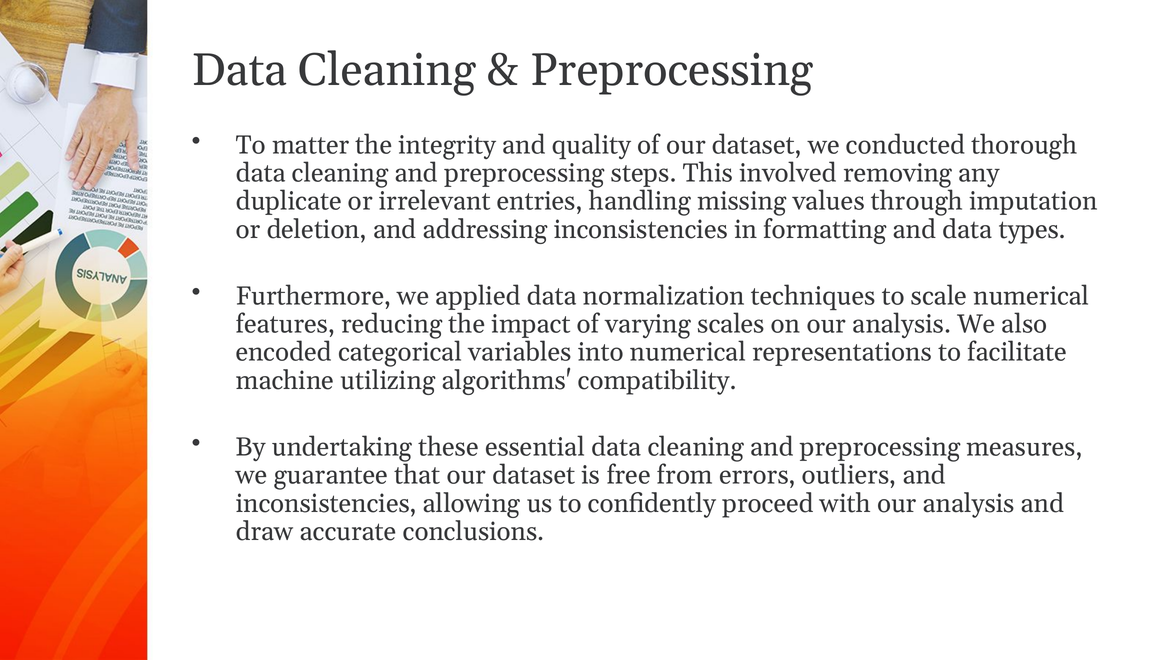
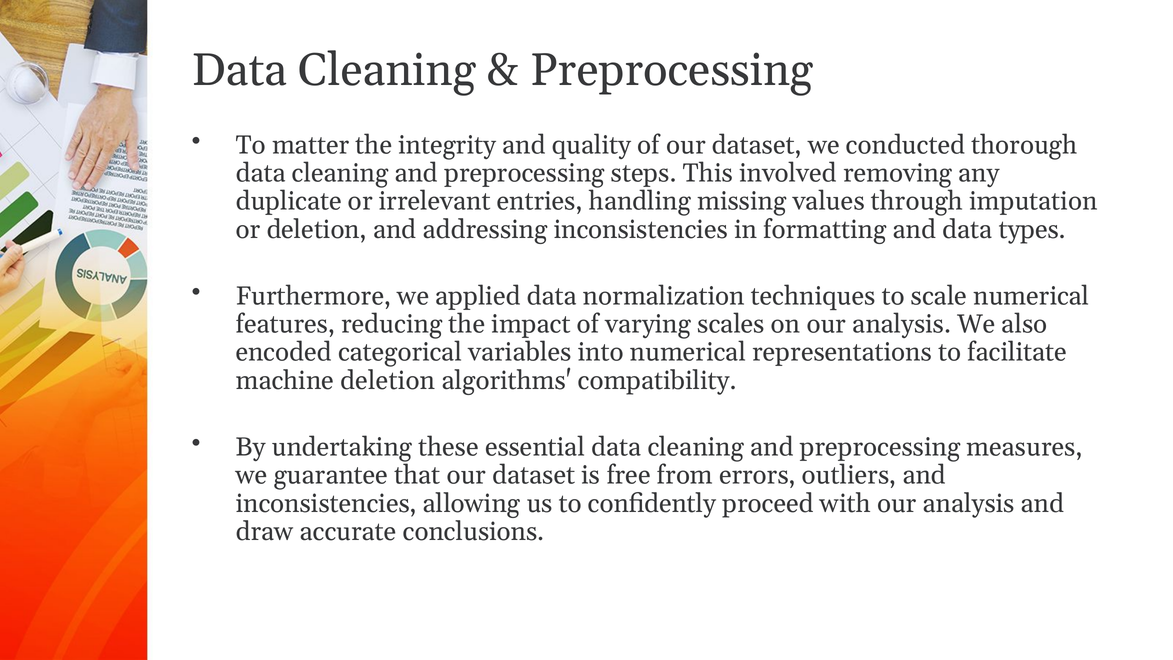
machine utilizing: utilizing -> deletion (388, 380)
